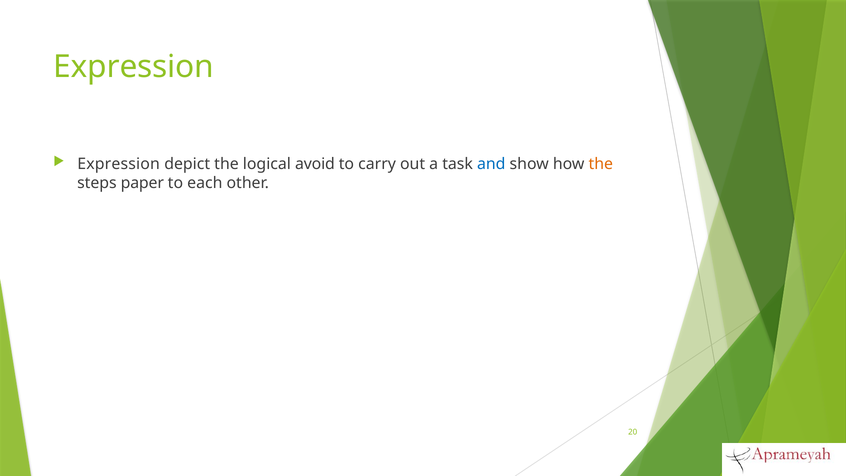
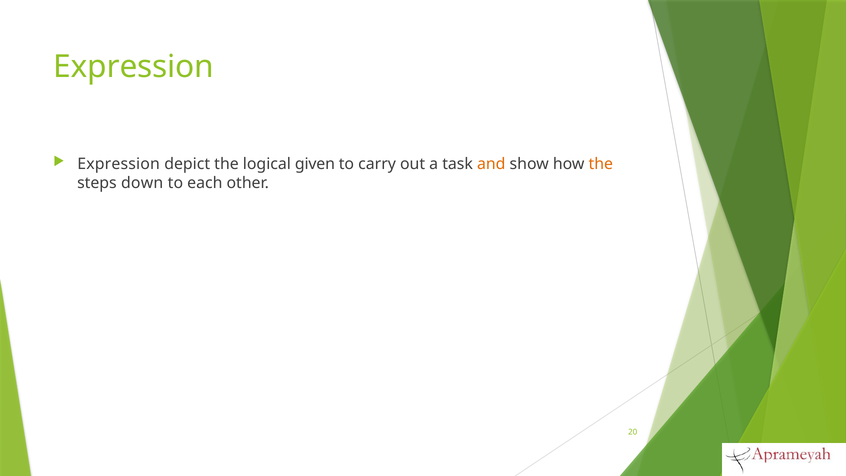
avoid: avoid -> given (315, 164)
and colour: blue -> orange (491, 164)
paper: paper -> down (142, 183)
